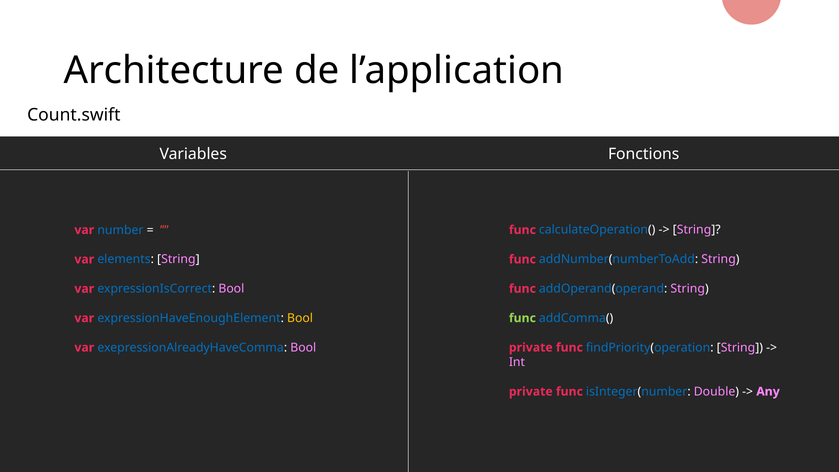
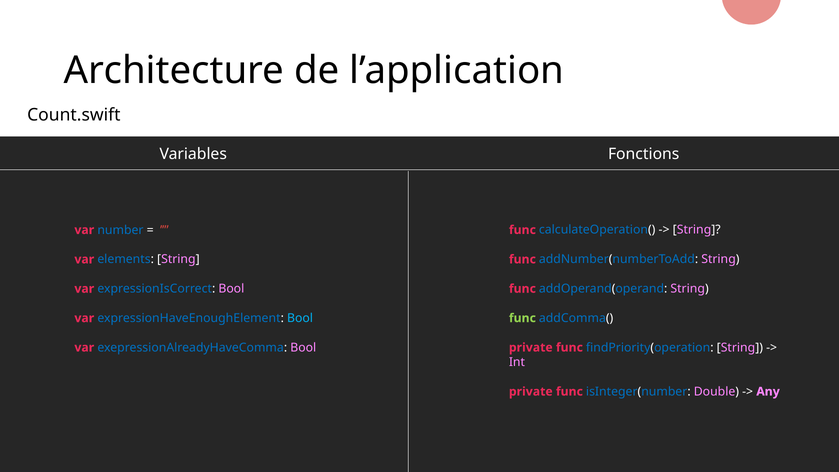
Bool colour: yellow -> light blue (300, 318)
